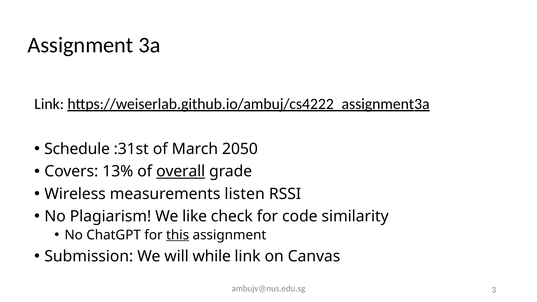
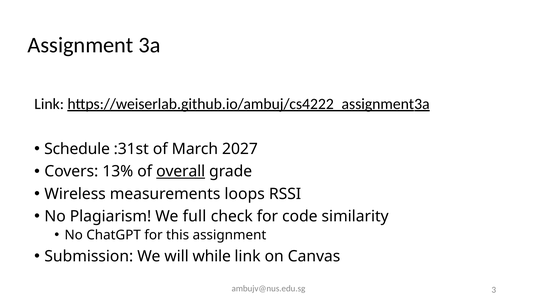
2050: 2050 -> 2027 (240, 149)
listen: listen -> loops (245, 194)
like: like -> full (194, 216)
this underline: present -> none (178, 235)
